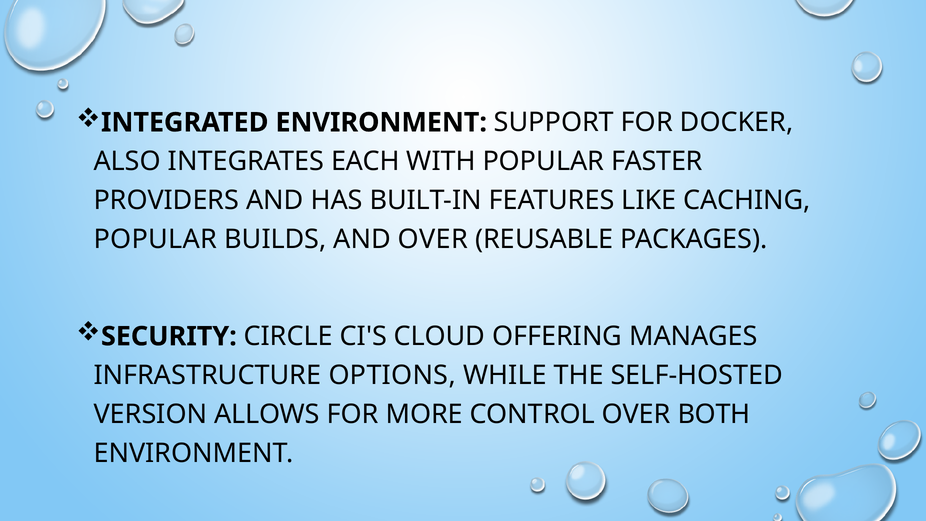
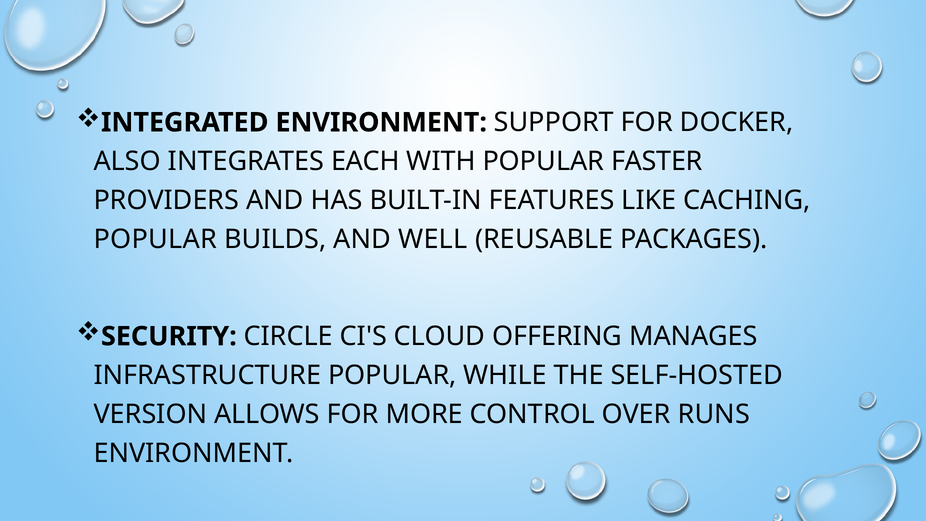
AND OVER: OVER -> WELL (433, 239)
INFRASTRUCTURE OPTIONS: OPTIONS -> POPULAR (392, 375)
BOTH: BOTH -> RUNS (714, 414)
